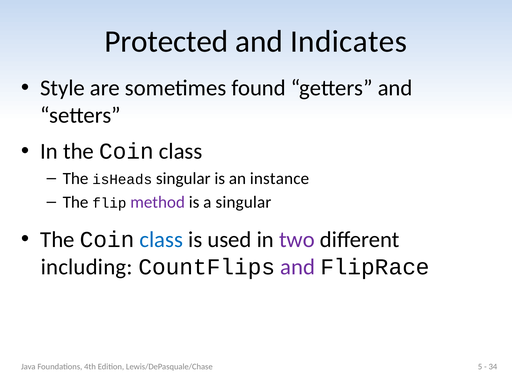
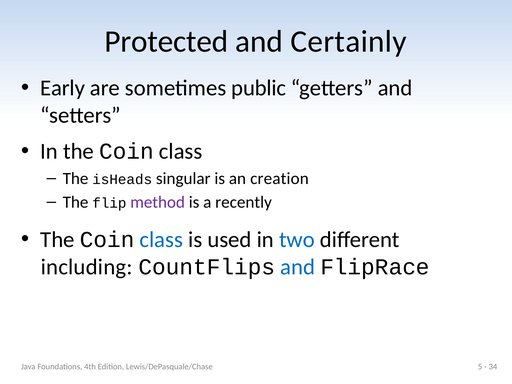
Indicates: Indicates -> Certainly (349, 42)
Style: Style -> Early (63, 88)
found: found -> public (259, 88)
instance: instance -> creation (279, 178)
a singular: singular -> recently (244, 202)
two colour: purple -> blue (297, 240)
and colour: purple -> blue (298, 267)
